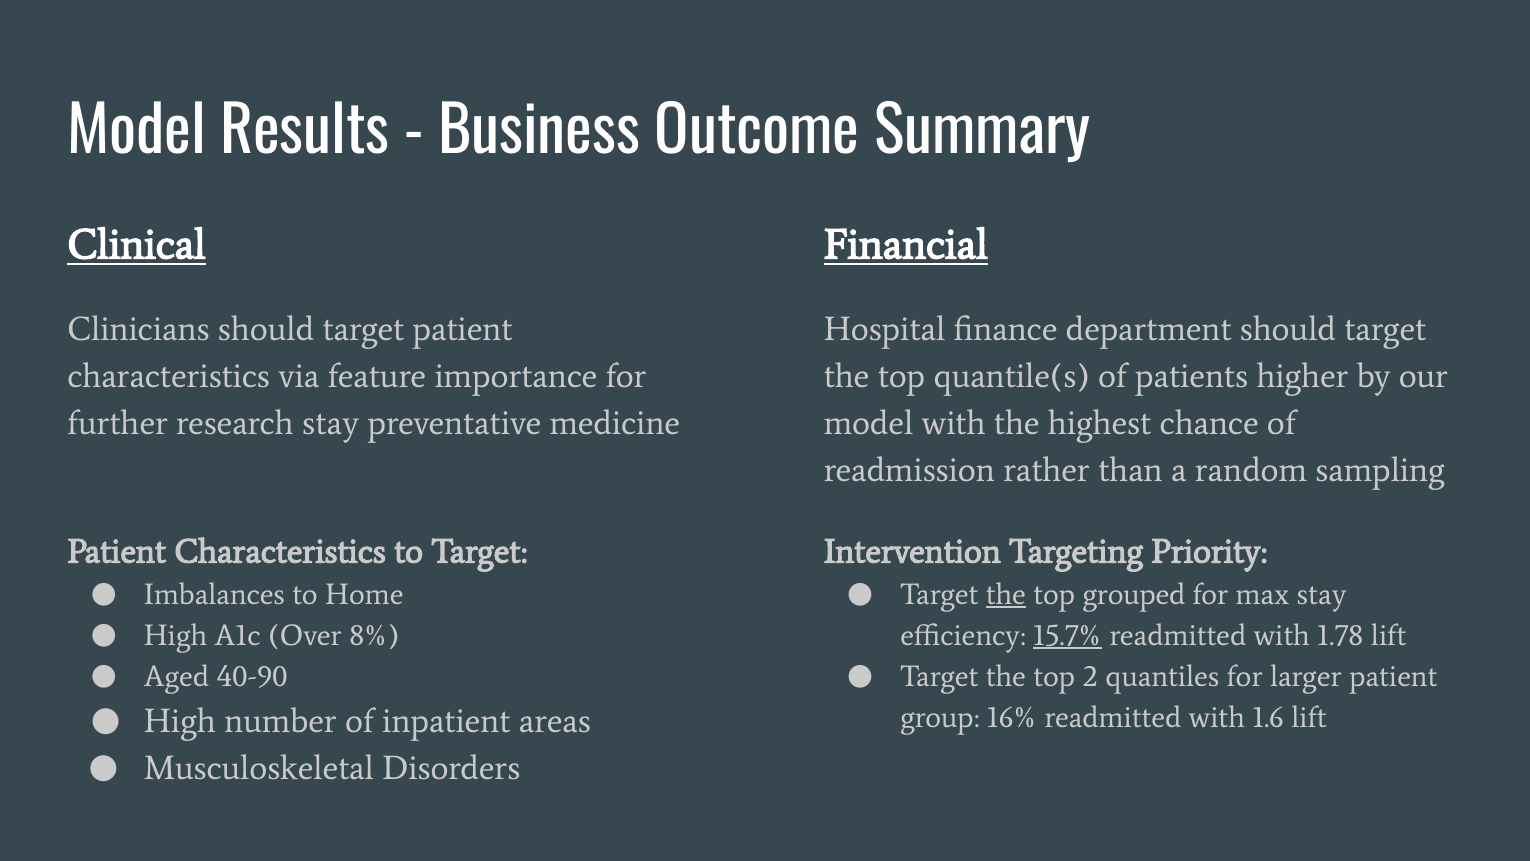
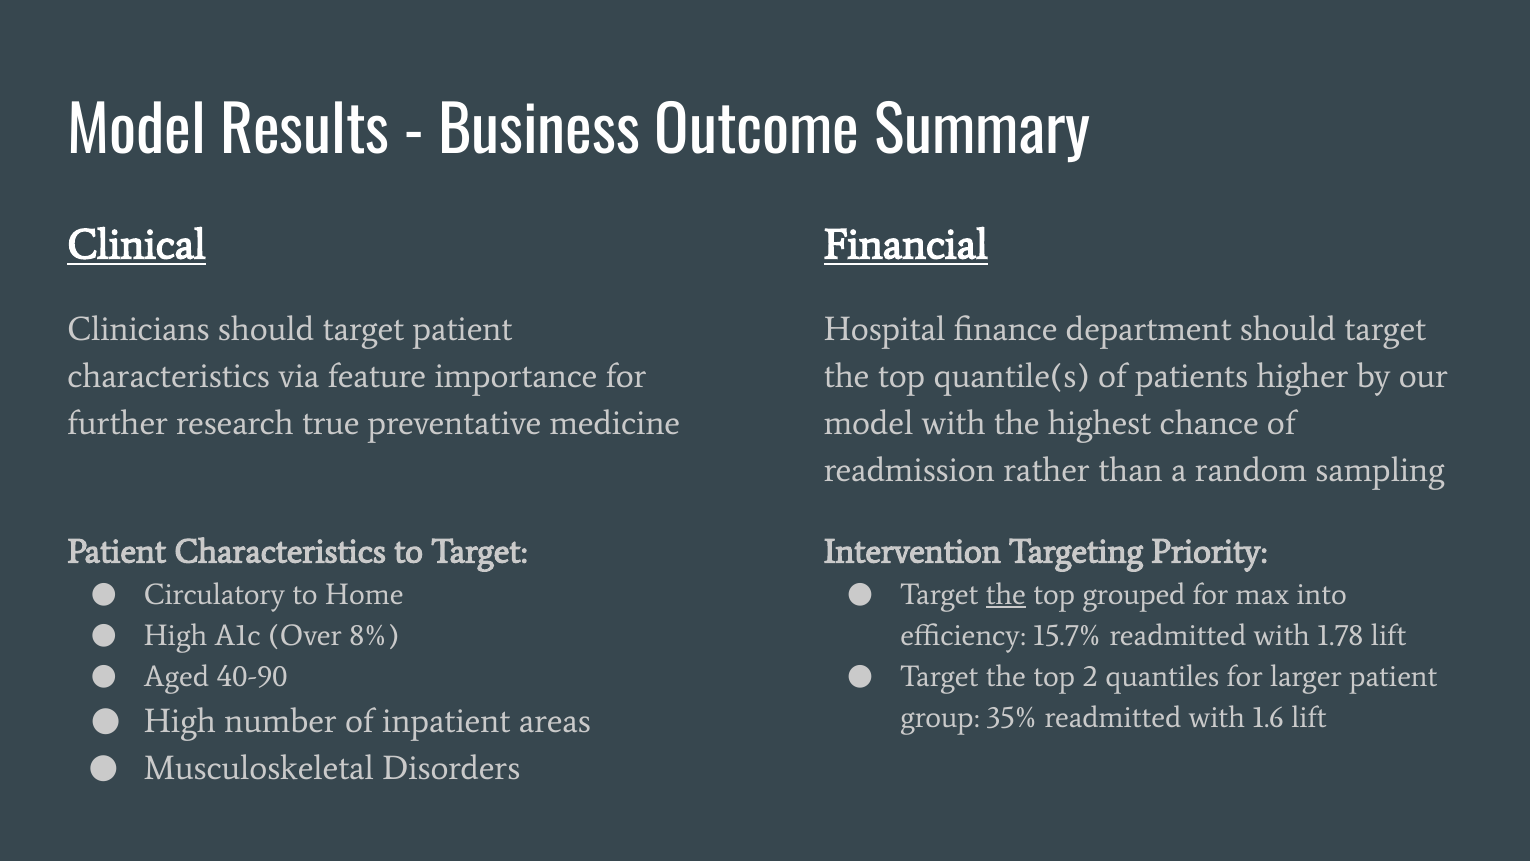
research stay: stay -> true (331, 423)
Imbalances: Imbalances -> Circulatory (214, 594)
max stay: stay -> into (1322, 594)
15.7% underline: present -> none (1068, 635)
16%: 16% -> 35% (1012, 717)
